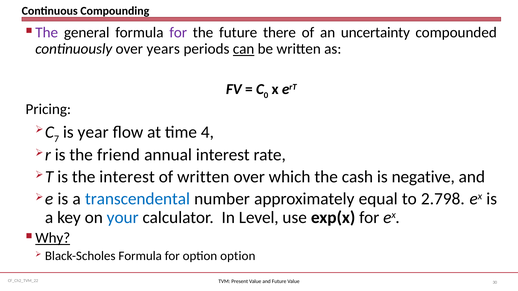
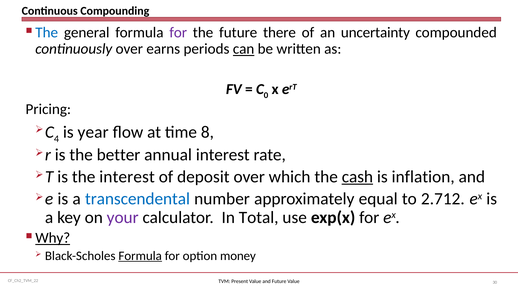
The colour: purple -> blue (47, 33)
years: years -> earns (163, 49)
7: 7 -> 4 (57, 139)
4: 4 -> 8 (207, 132)
friend: friend -> better (119, 155)
of written: written -> deposit (203, 177)
cash underline: none -> present (357, 177)
negative: negative -> inflation (423, 177)
2.798: 2.798 -> 2.712 (443, 199)
your colour: blue -> purple (123, 218)
Level: Level -> Total (259, 218)
Formula underline: none -> present (140, 256)
option option: option -> money (238, 256)
